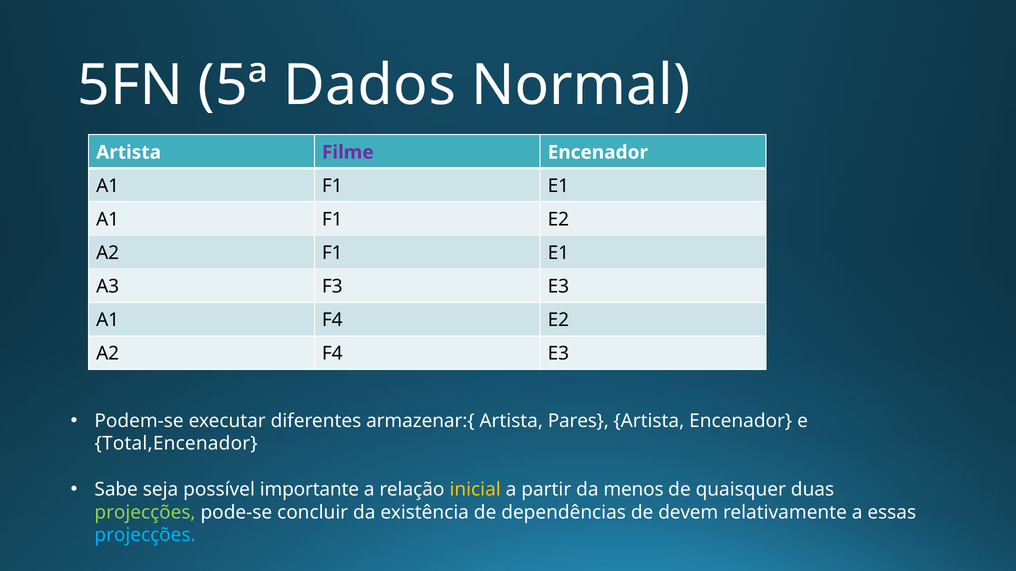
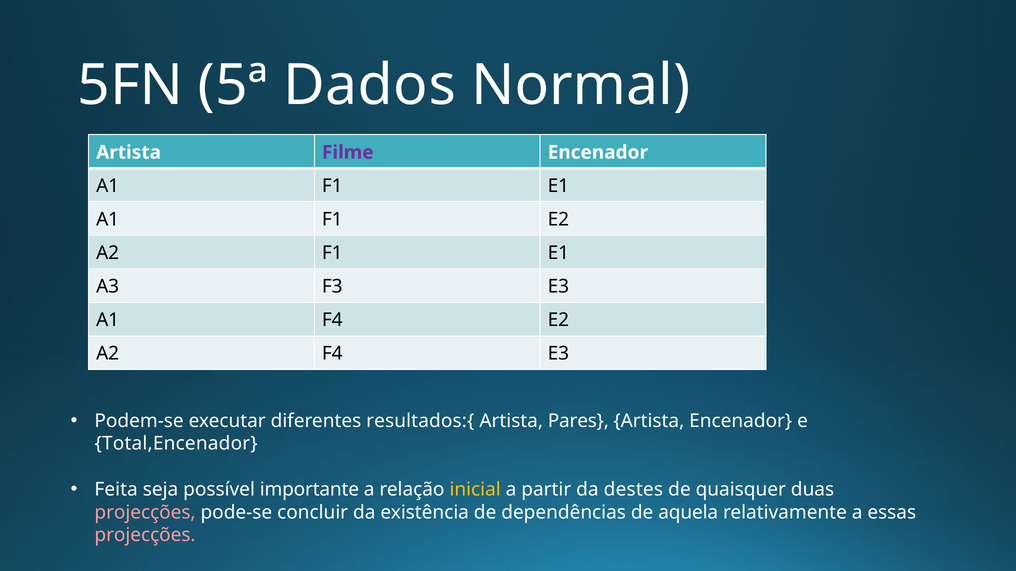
armazenar:{: armazenar:{ -> resultados:{ (420, 421)
Sabe: Sabe -> Feita (116, 490)
menos: menos -> destes (633, 490)
projecções colour: light green -> pink (145, 513)
devem: devem -> aquela (688, 513)
projecções colour: light blue -> pink (145, 536)
